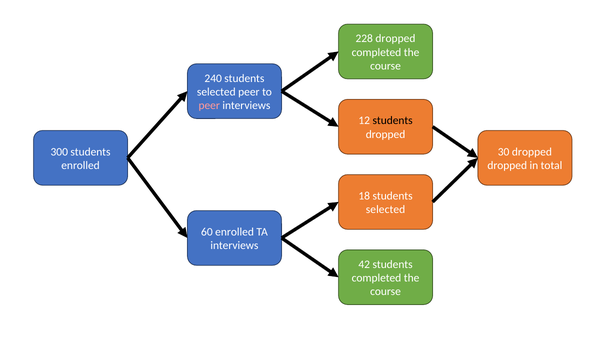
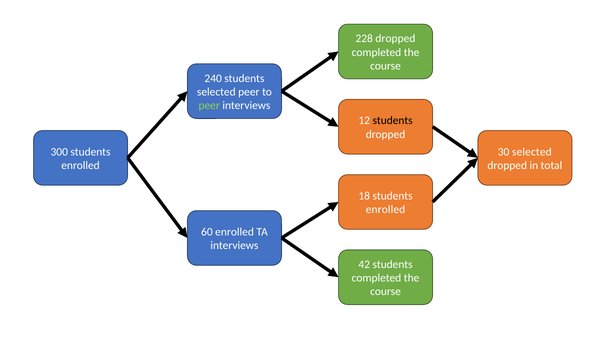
peer colour: pink -> light green (209, 106)
30 dropped: dropped -> selected (532, 152)
selected: selected -> enrolled (386, 210)
